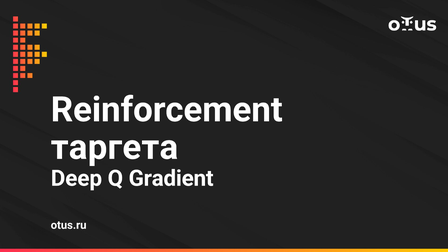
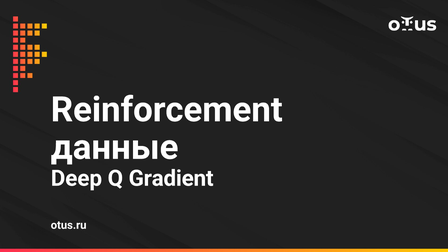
таргета: таргета -> данные (115, 147)
